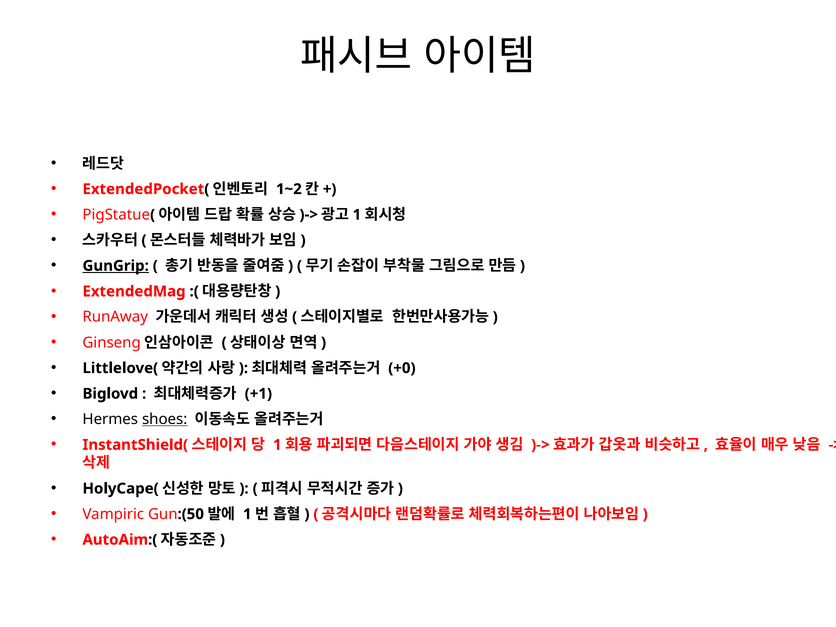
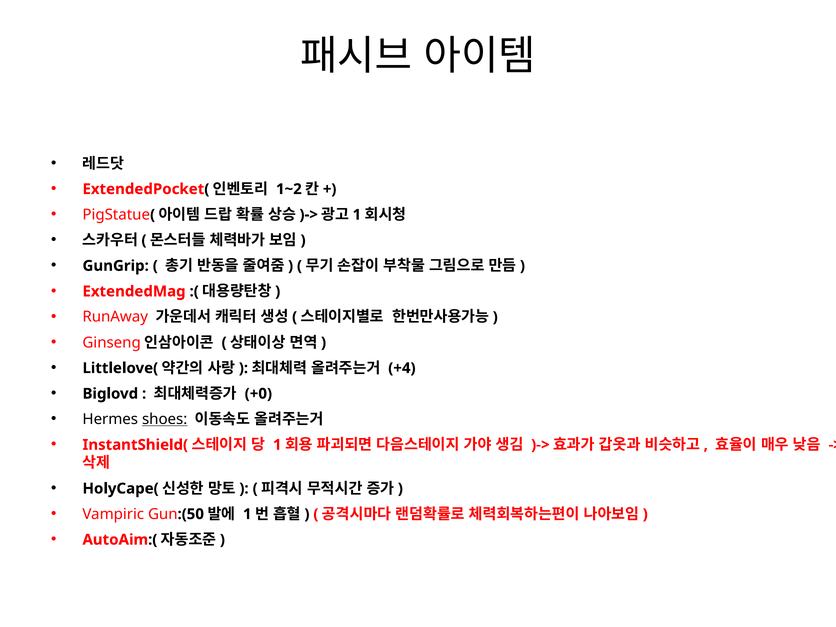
GunGrip underline: present -> none (116, 266)
+0: +0 -> +4 (402, 368)
+1: +1 -> +0 (258, 394)
